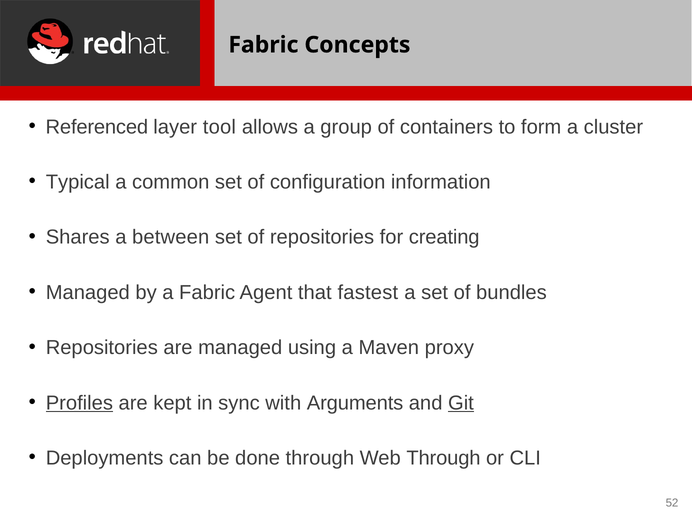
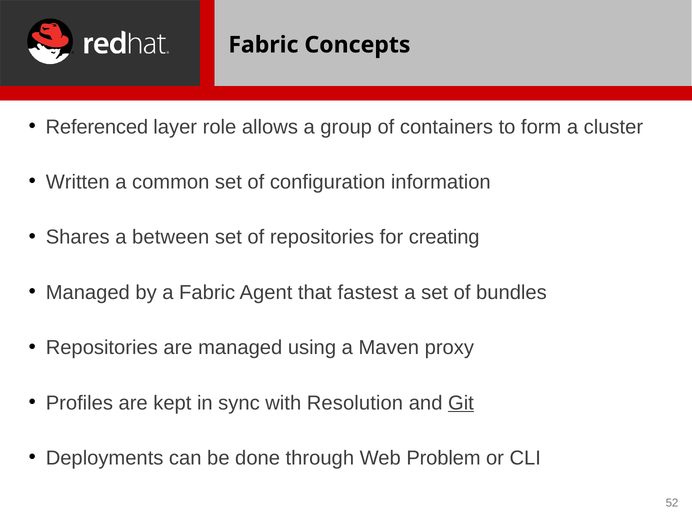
tool: tool -> role (219, 127)
Typical: Typical -> Written (78, 182)
Profiles underline: present -> none (79, 403)
Arguments: Arguments -> Resolution (355, 403)
Web Through: Through -> Problem (443, 458)
